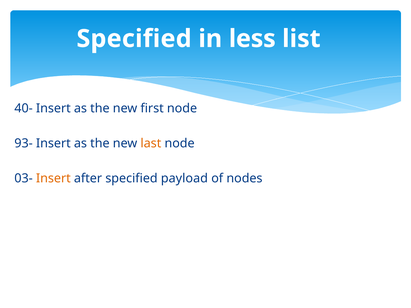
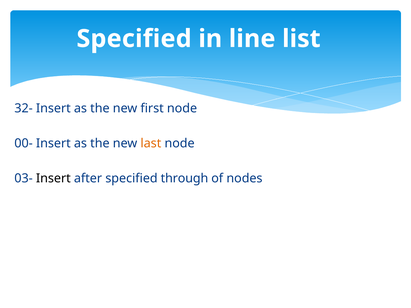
less: less -> line (252, 39)
40-: 40- -> 32- (24, 108)
93-: 93- -> 00- (24, 144)
Insert colour: orange -> black (53, 179)
payload: payload -> through (184, 179)
